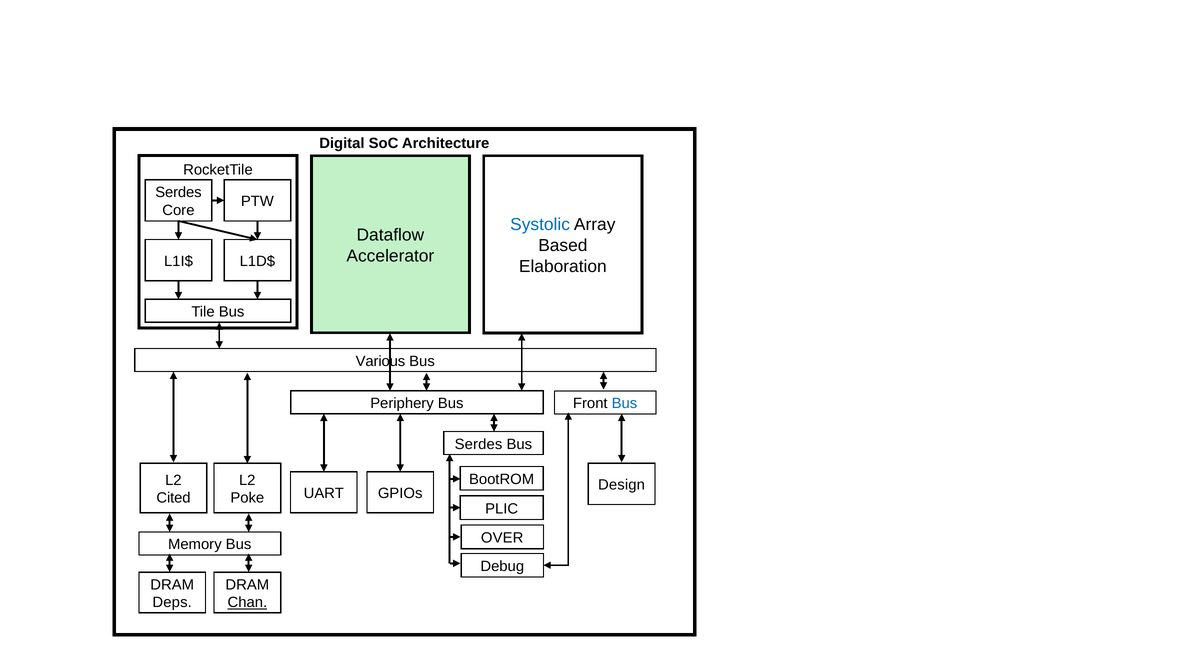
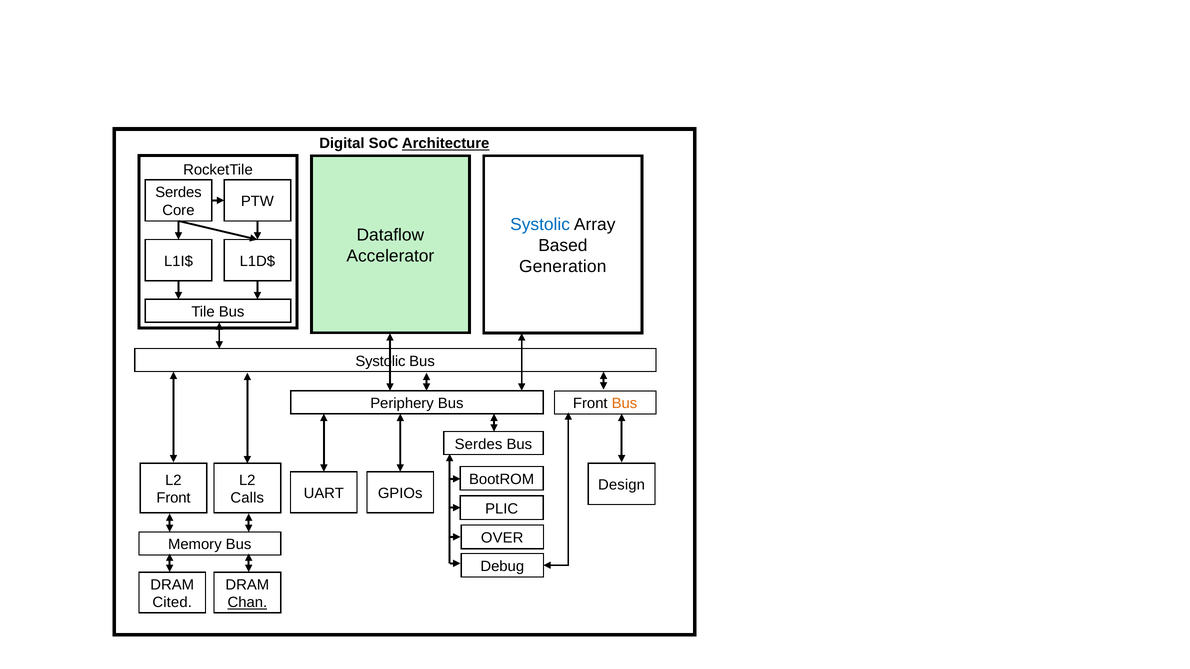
Architecture underline: none -> present (446, 144)
Elaboration: Elaboration -> Generation (563, 267)
Various: Various -> Systolic (380, 361)
Bus colour: blue -> orange (625, 404)
Cited: Cited -> Front (174, 498)
Poke: Poke -> Calls (247, 498)
Deps: Deps -> Cited (172, 603)
